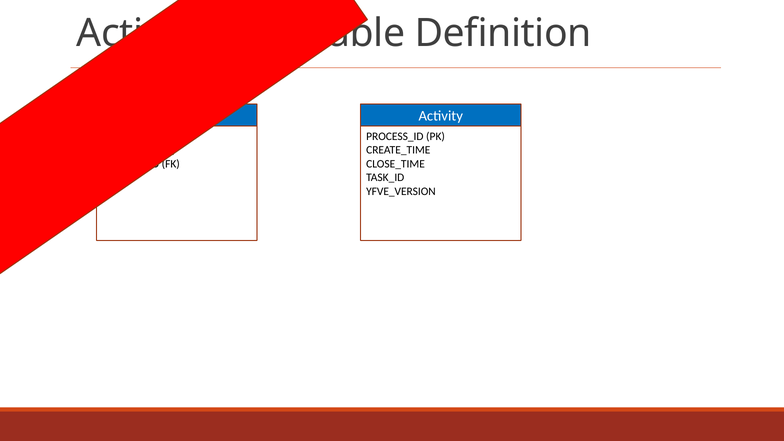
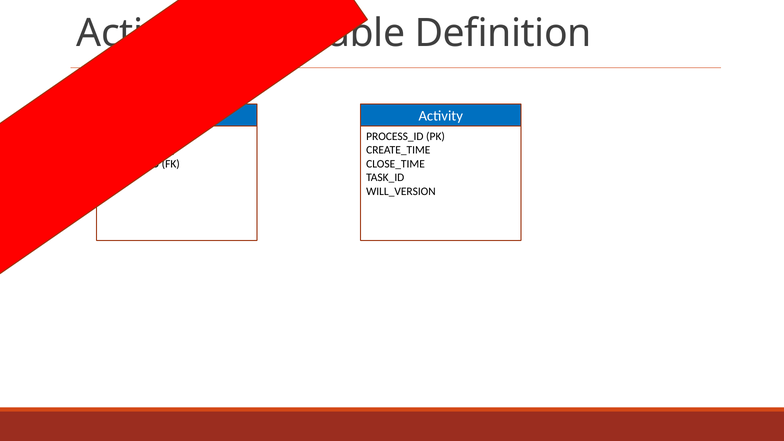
YFVE_VERSION: YFVE_VERSION -> WILL_VERSION (401, 191)
